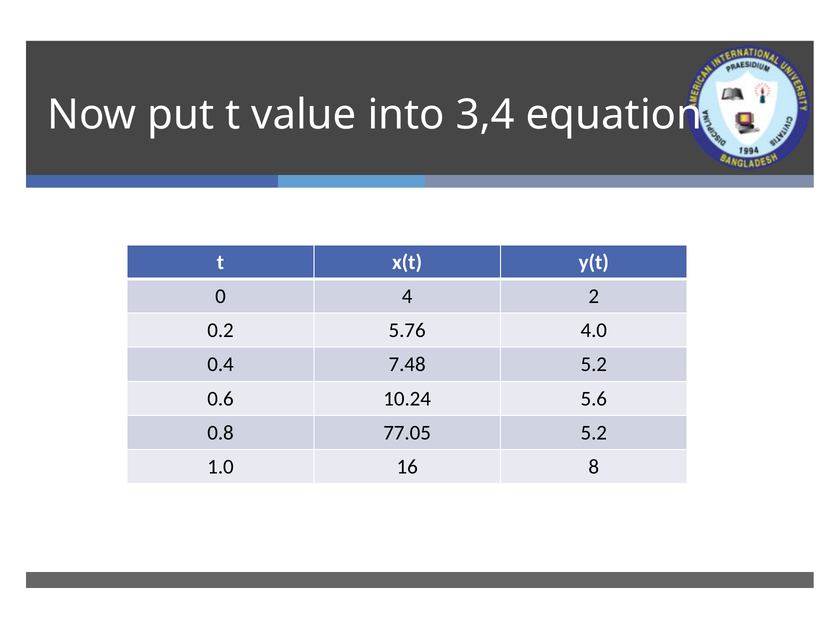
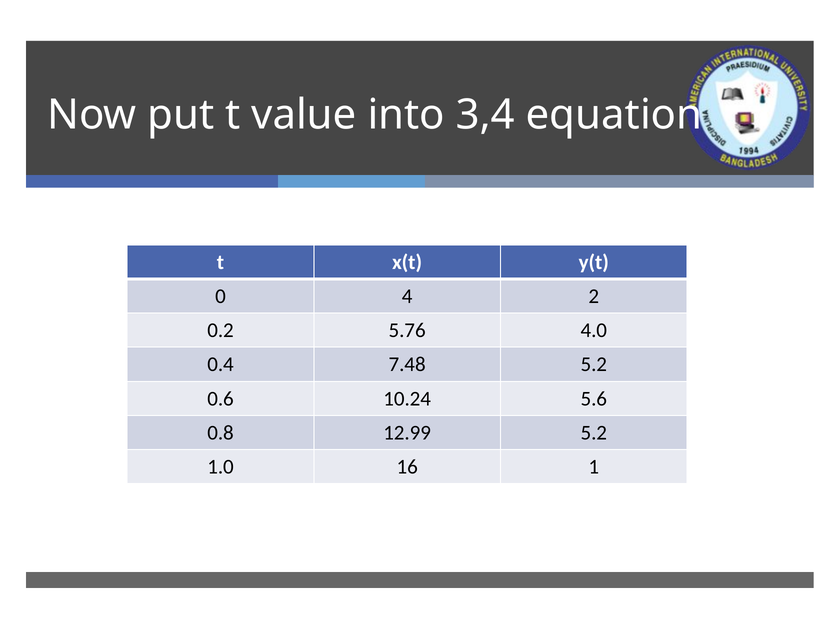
77.05: 77.05 -> 12.99 (407, 433)
8: 8 -> 1 (594, 467)
